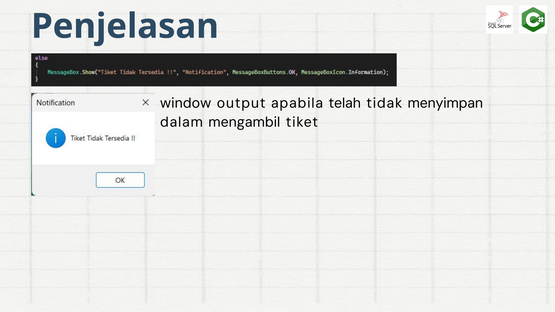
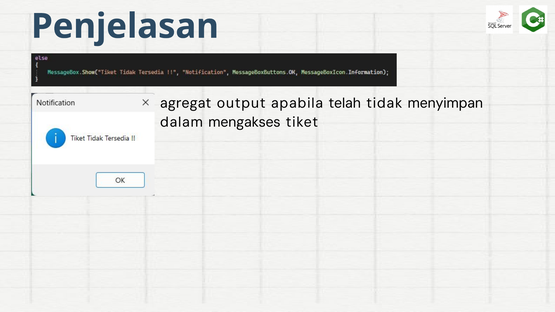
window: window -> agregat (186, 103)
mengambil: mengambil -> mengakses (244, 122)
